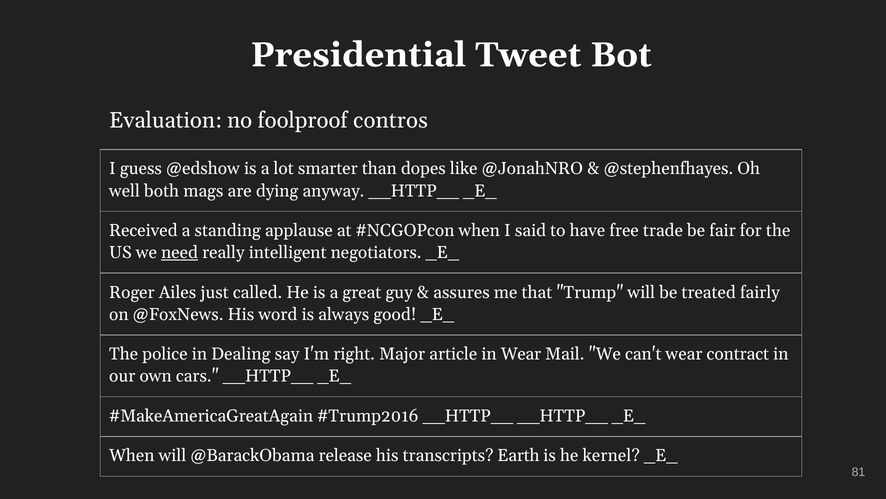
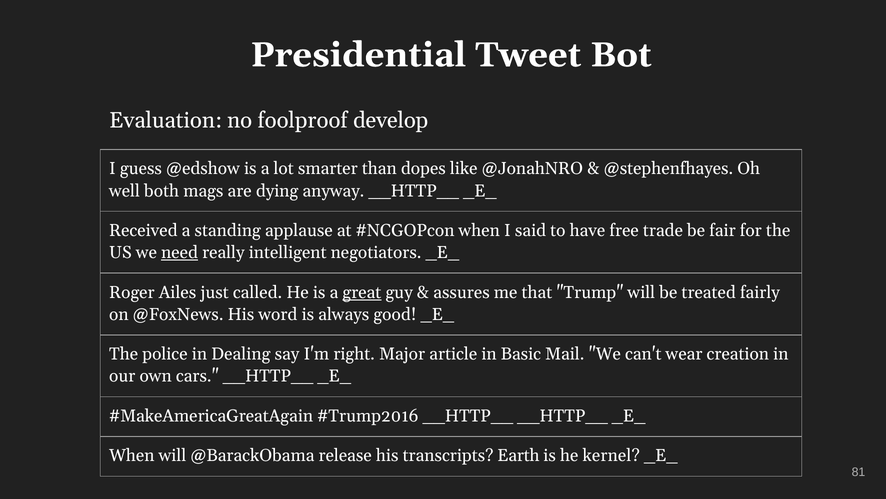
contros: contros -> develop (391, 120)
great underline: none -> present (362, 292)
in Wear: Wear -> Basic (521, 354)
contract: contract -> creation (738, 354)
